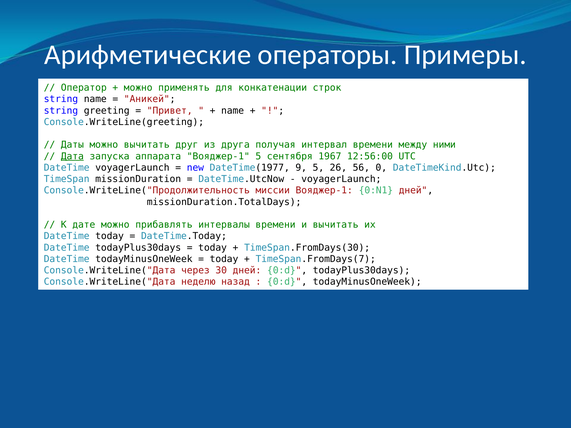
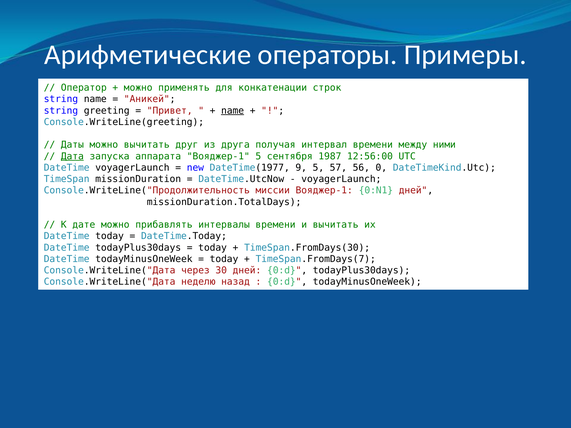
name underline: none -> present (233, 111)
1967: 1967 -> 1987 (330, 156)
26: 26 -> 57 (338, 168)
